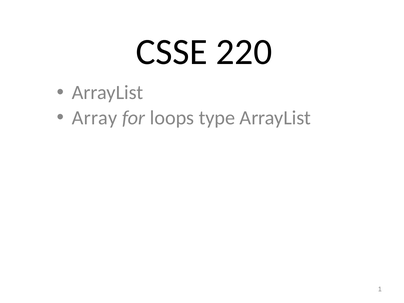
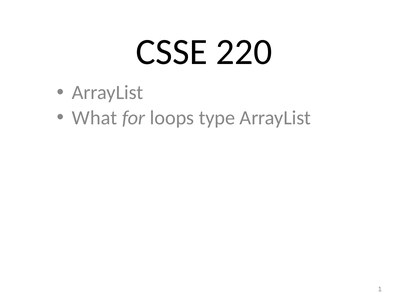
Array: Array -> What (95, 118)
